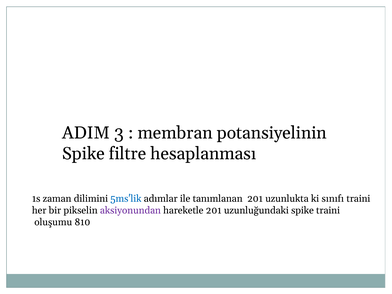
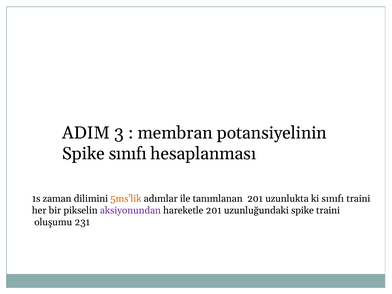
Spike filtre: filtre -> sınıfı (128, 154)
5ms'lik colour: blue -> orange (126, 199)
810: 810 -> 231 (82, 222)
